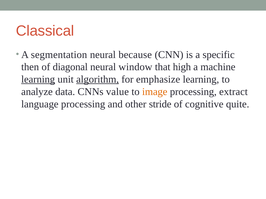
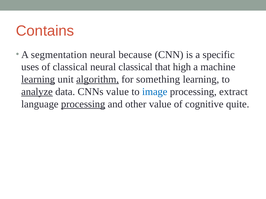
Classical: Classical -> Contains (45, 31)
then: then -> uses (30, 67)
of diagonal: diagonal -> classical (70, 67)
neural window: window -> classical (136, 67)
emphasize: emphasize -> something (158, 80)
analyze underline: none -> present (37, 92)
image colour: orange -> blue (155, 92)
processing underline: none -> present (83, 104)
other stride: stride -> value (160, 104)
